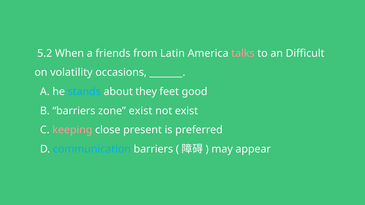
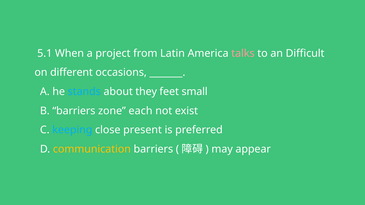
5.2: 5.2 -> 5.1 (45, 53)
friends: friends -> project (113, 53)
volatility: volatility -> different (71, 73)
good: good -> small (195, 92)
zone exist: exist -> each (141, 111)
keeping colour: pink -> light blue (72, 130)
communication colour: light blue -> yellow (92, 149)
